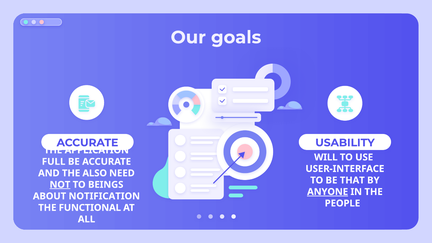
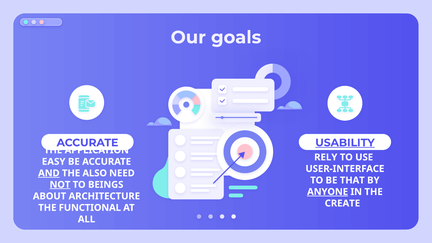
USABILITY underline: none -> present (345, 143)
WILL: WILL -> RELY (326, 157)
FULL: FULL -> EASY (54, 162)
AND underline: none -> present (49, 173)
NOTIFICATION: NOTIFICATION -> ARCHITECTURE (104, 196)
PEOPLE: PEOPLE -> CREATE (342, 203)
